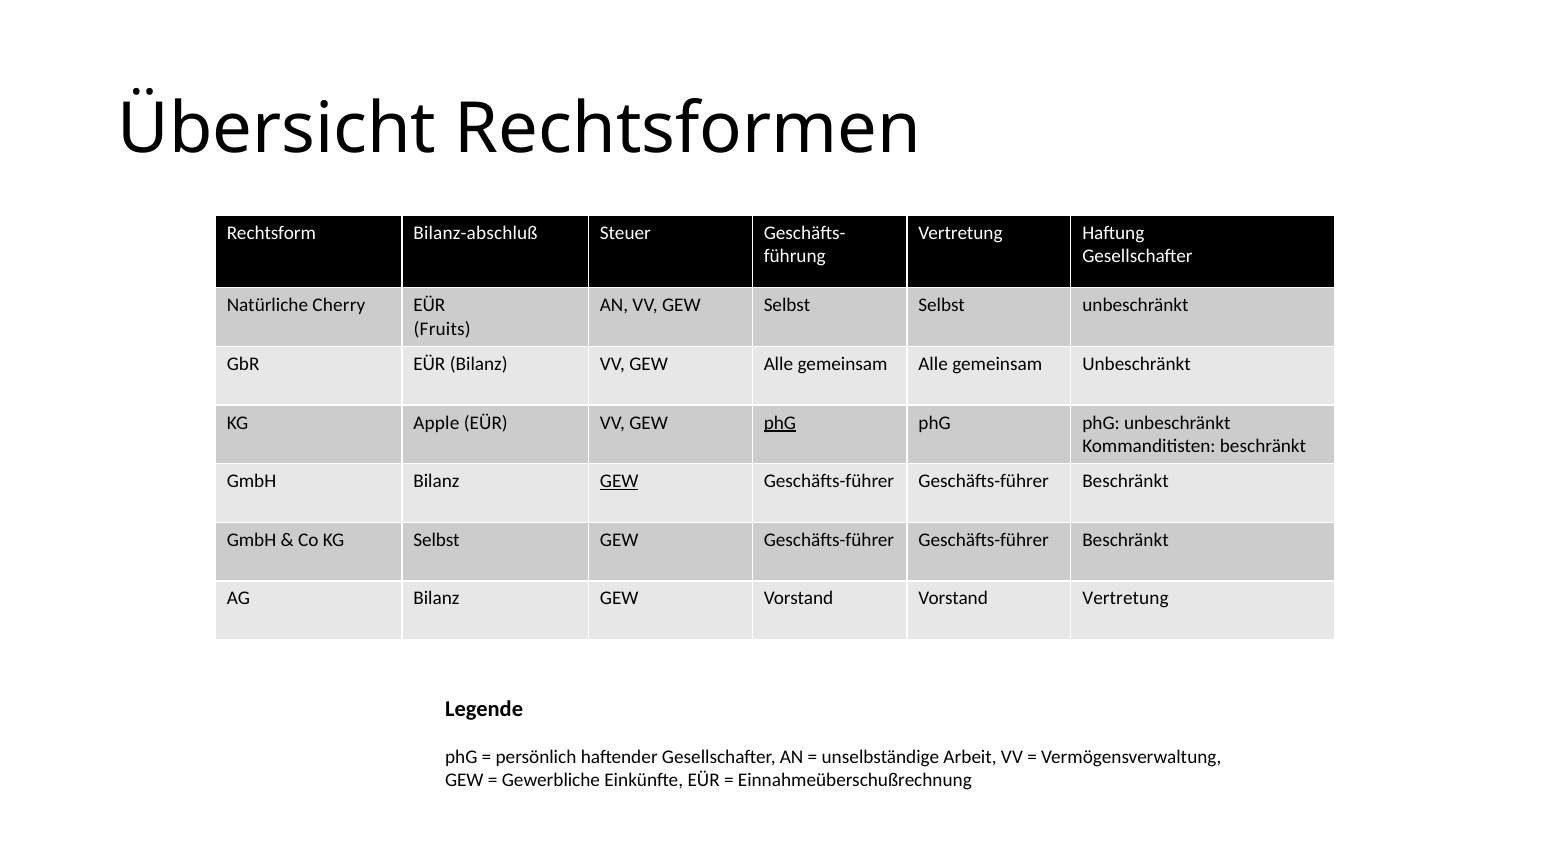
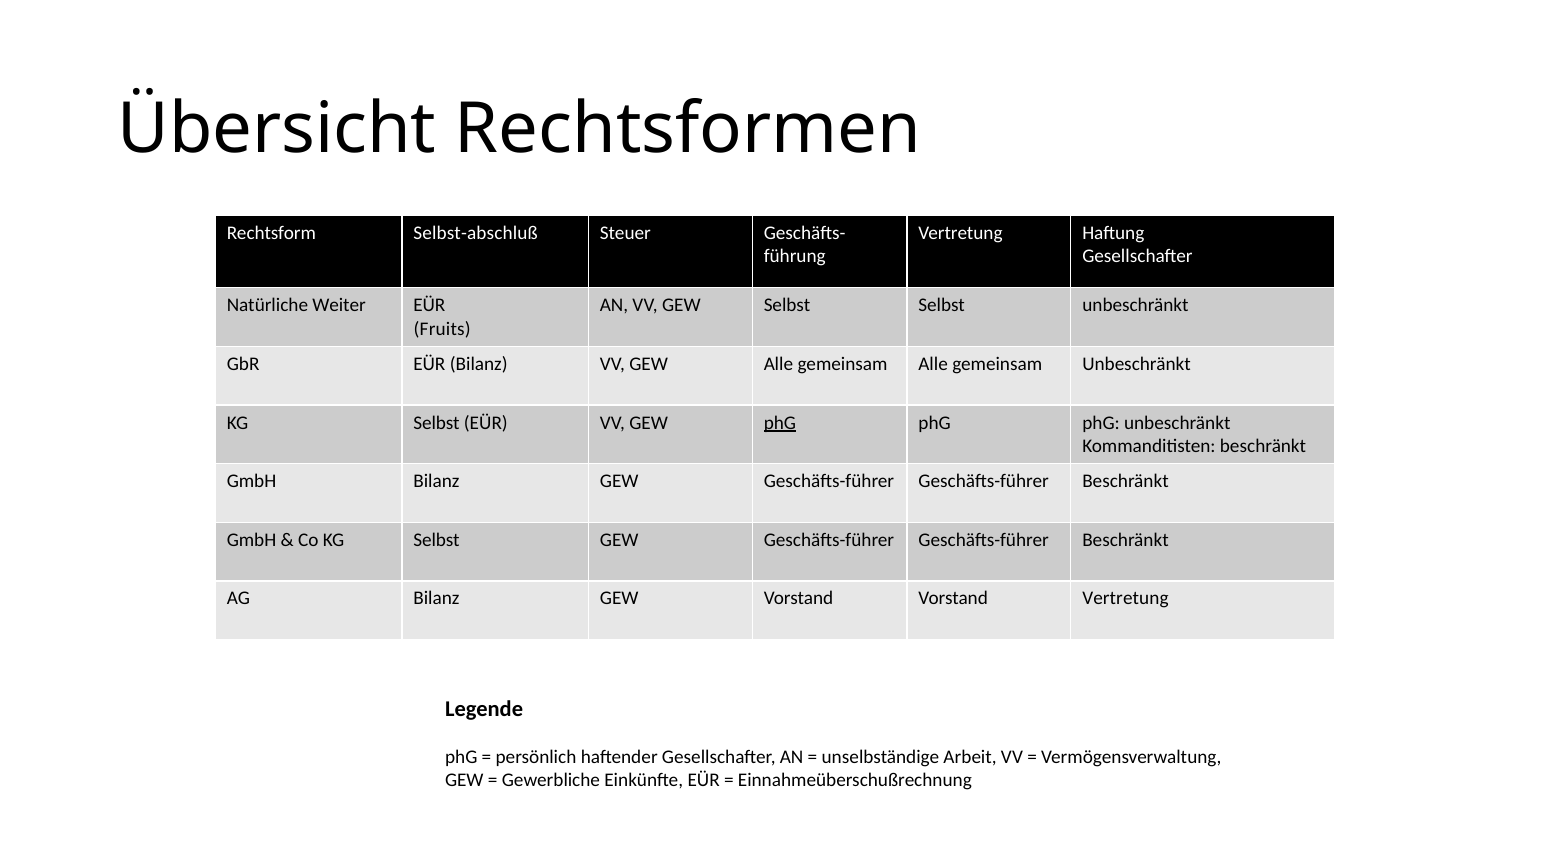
Bilanz-abschluß: Bilanz-abschluß -> Selbst-abschluß (476, 233)
Cherry: Cherry -> Weiter (339, 305)
Apple: Apple -> Selbst (437, 423)
GEW underline: present -> none (619, 481)
